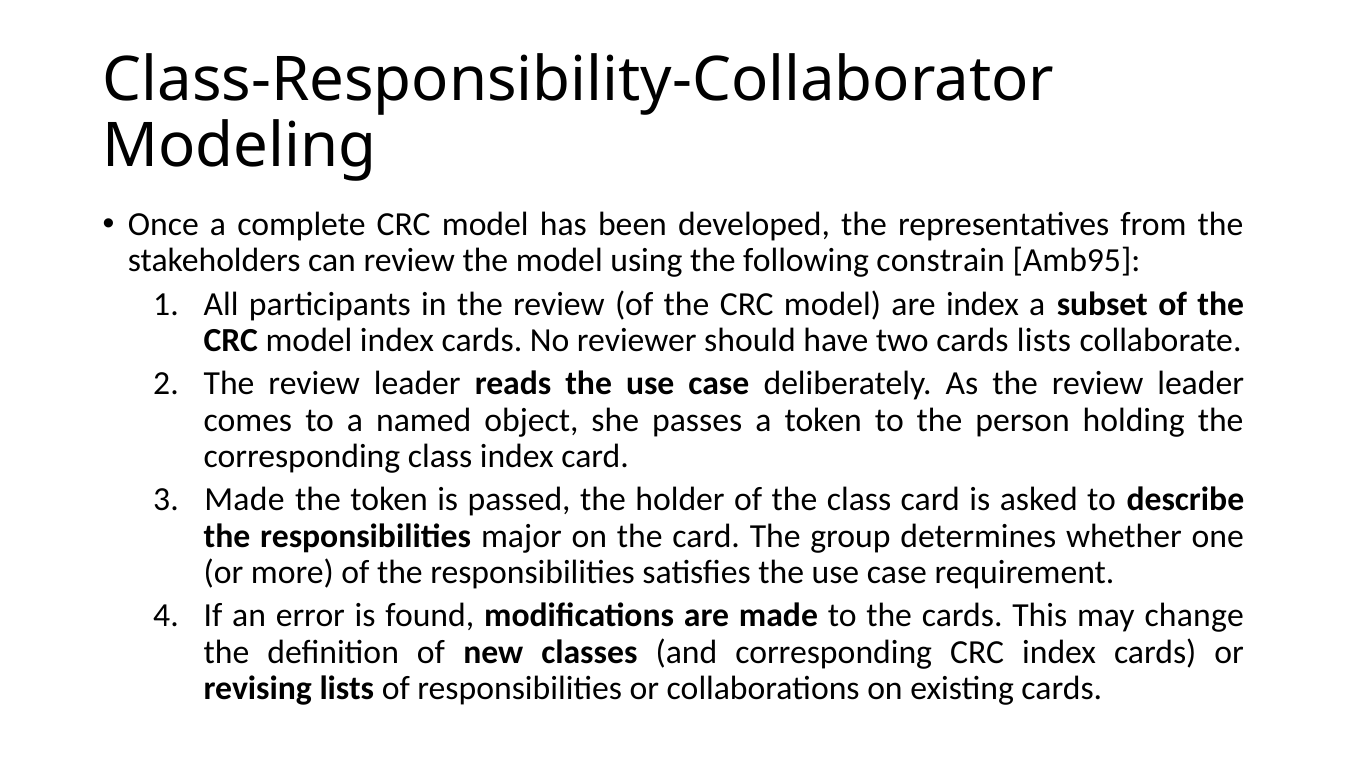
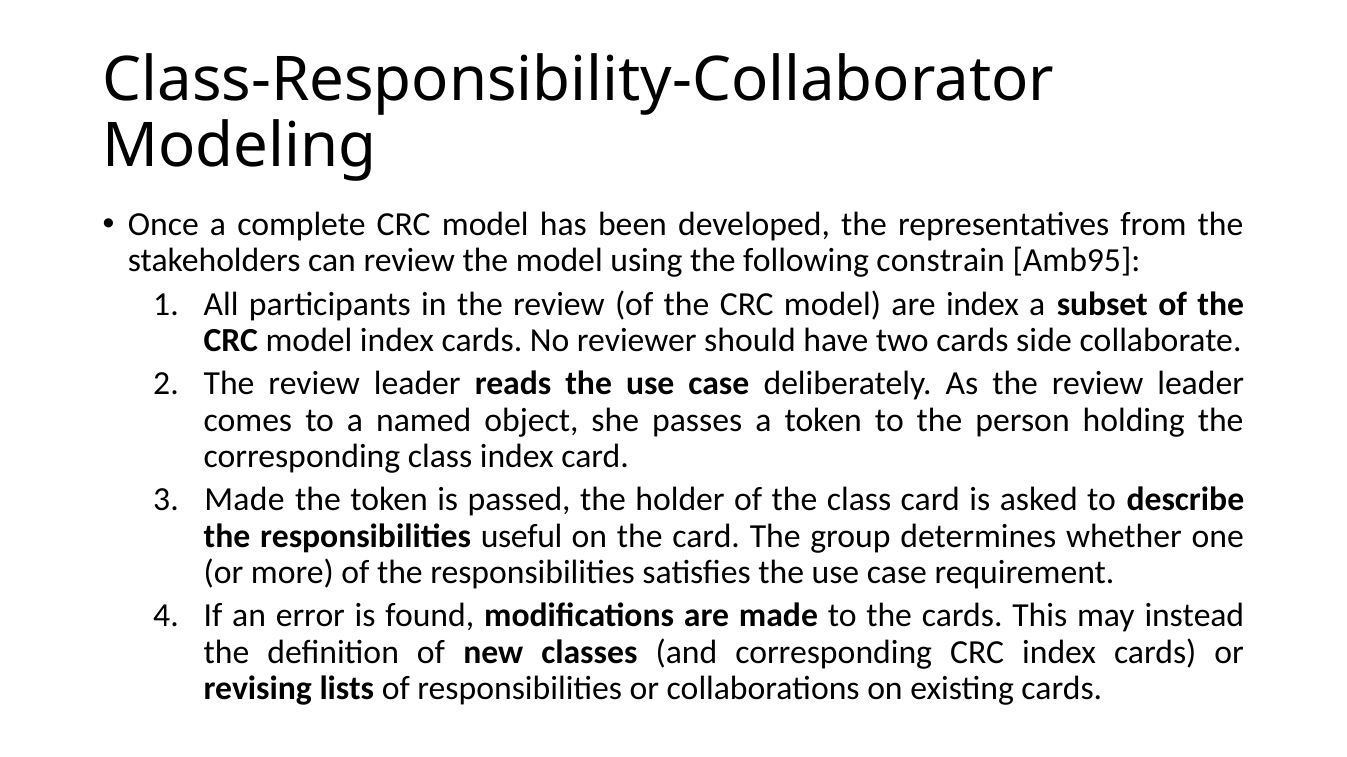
cards lists: lists -> side (1044, 341)
major: major -> useful (522, 537)
change: change -> instead (1194, 616)
